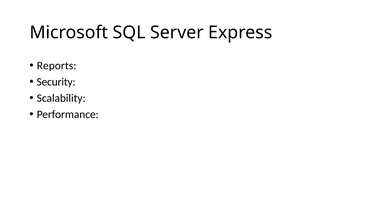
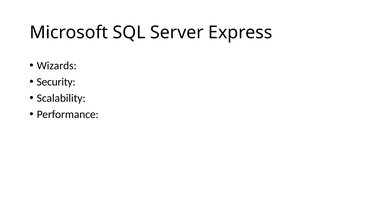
Reports: Reports -> Wizards (57, 65)
